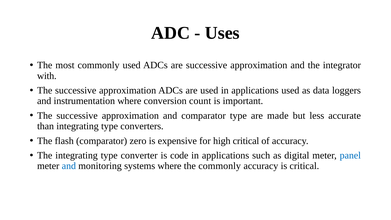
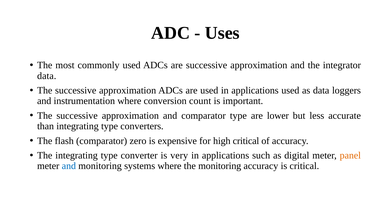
with: with -> data (47, 76)
made: made -> lower (278, 116)
code: code -> very (179, 155)
panel colour: blue -> orange (350, 155)
the commonly: commonly -> monitoring (220, 166)
